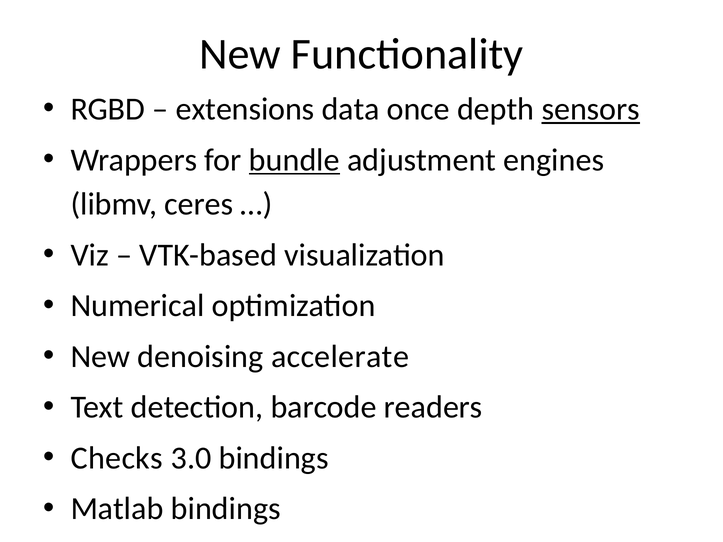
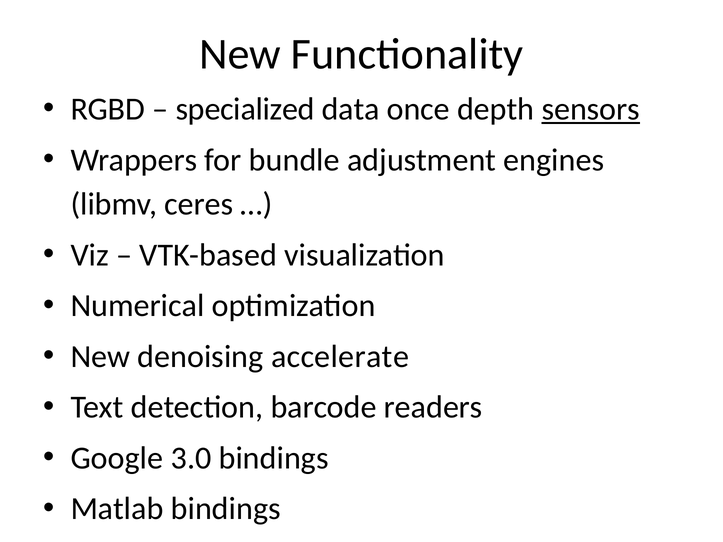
extensions: extensions -> specialized (245, 109)
bundle underline: present -> none (294, 160)
Checks: Checks -> Google (117, 458)
